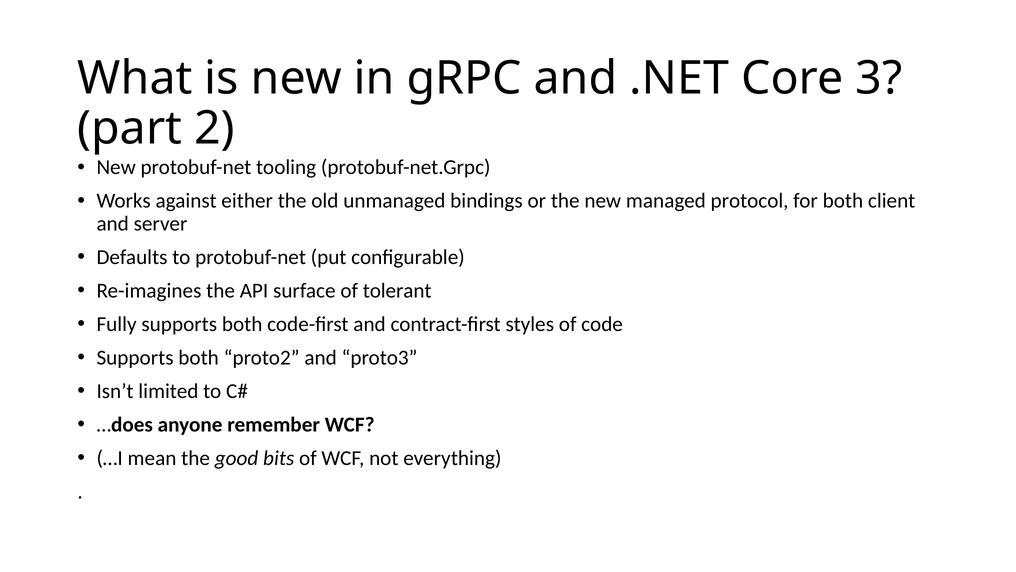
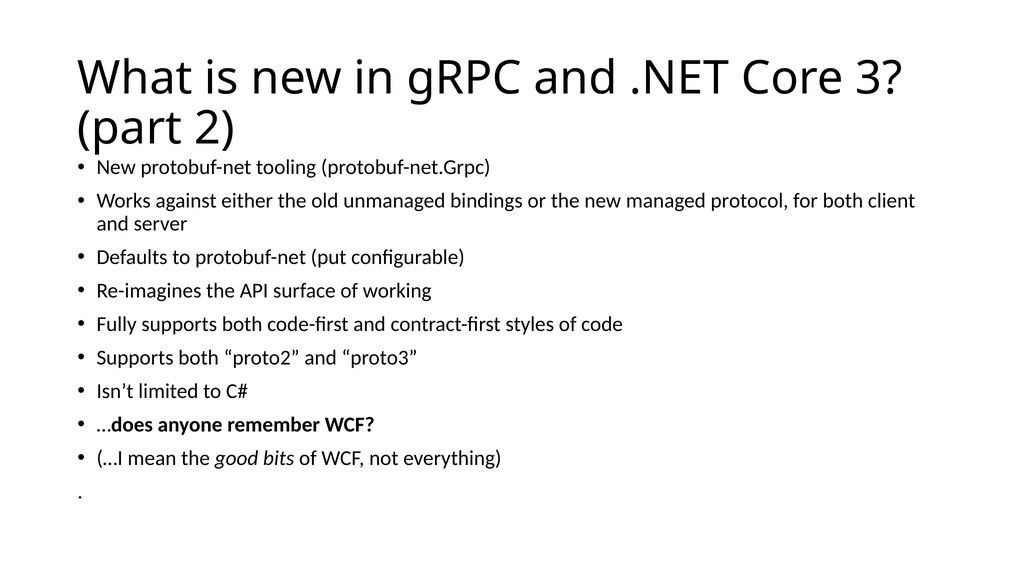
tolerant: tolerant -> working (397, 290)
